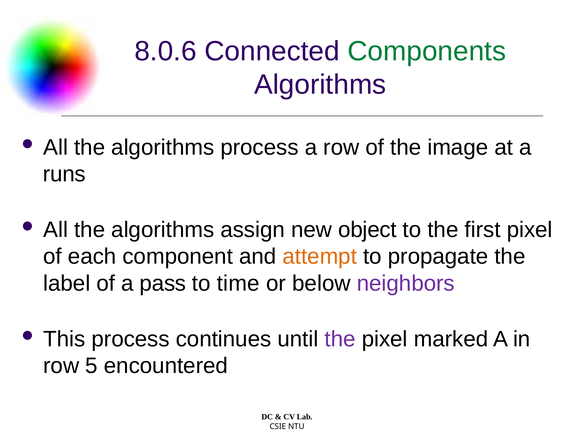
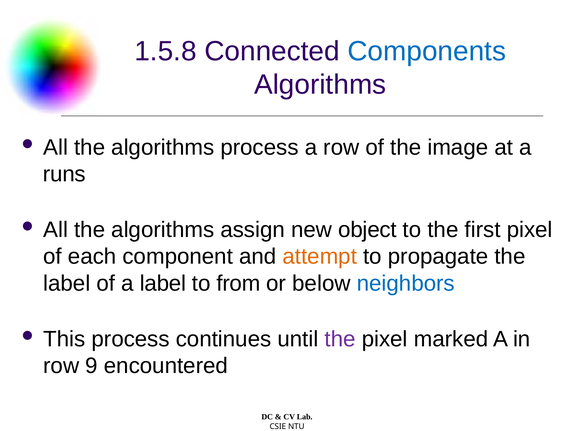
8.0.6: 8.0.6 -> 1.5.8 (166, 51)
Components colour: green -> blue (427, 51)
a pass: pass -> label (163, 284)
time: time -> from (238, 284)
neighbors colour: purple -> blue (406, 284)
5: 5 -> 9 (92, 366)
